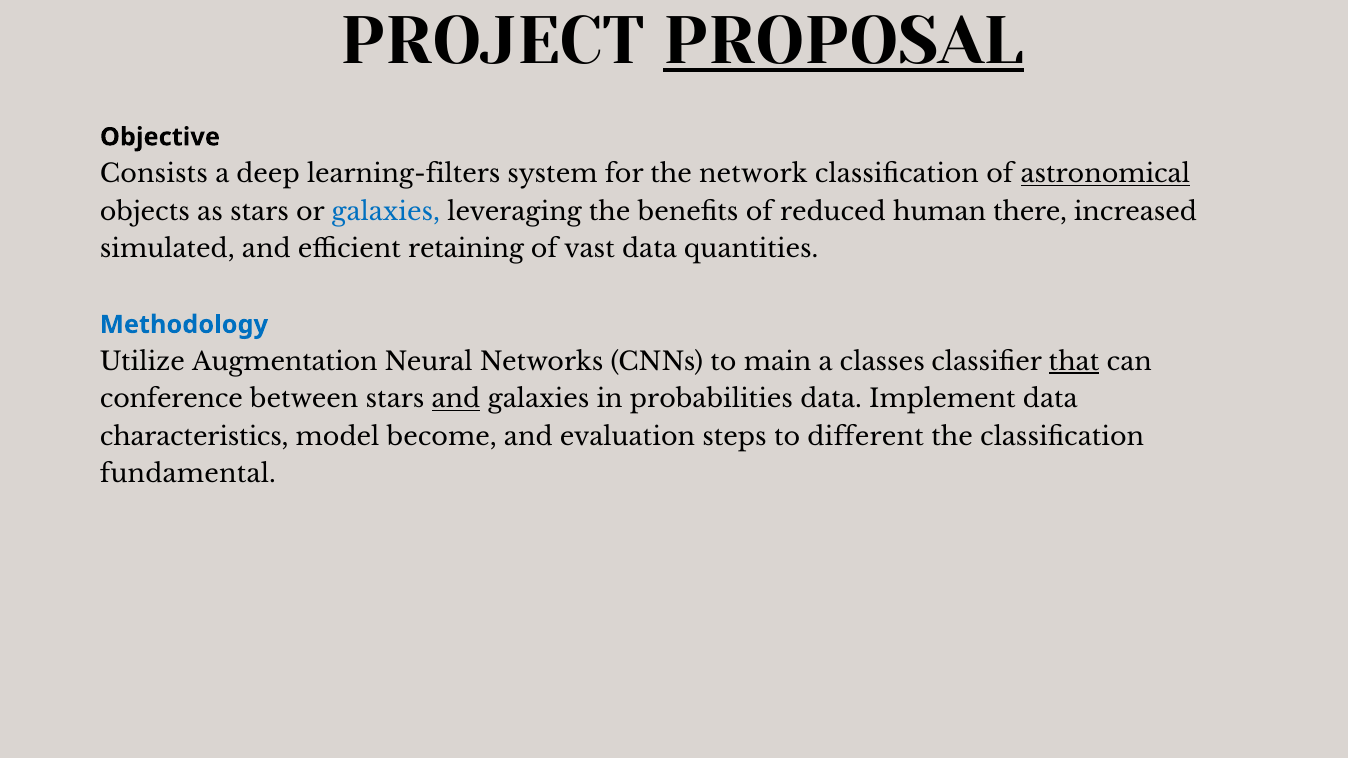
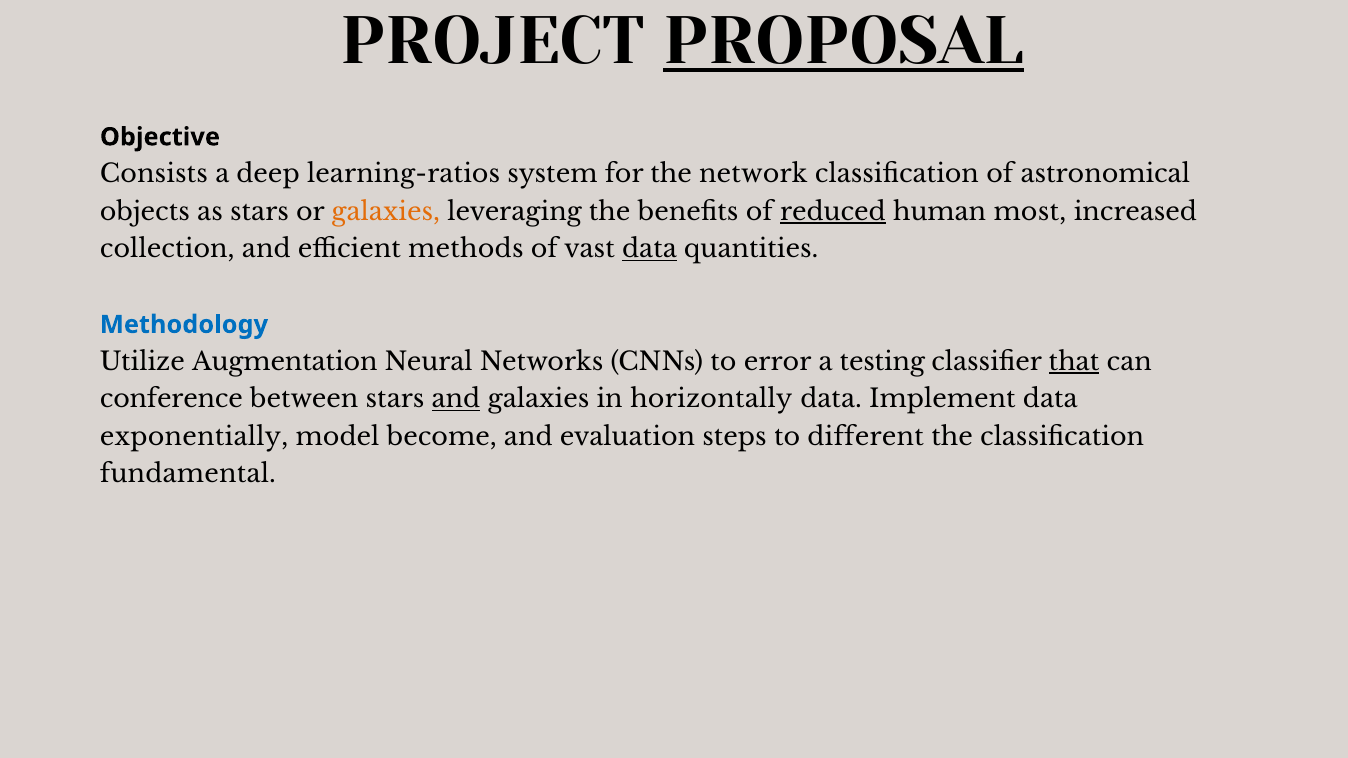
learning-filters: learning-filters -> learning-ratios (404, 175)
astronomical underline: present -> none (1105, 175)
galaxies colour: blue -> orange (386, 212)
reduced underline: none -> present (833, 212)
there: there -> most (1030, 212)
simulated: simulated -> collection (167, 250)
retaining: retaining -> methods (466, 250)
data underline: none -> present (649, 250)
main: main -> error (778, 362)
classes: classes -> testing (882, 362)
probabilities: probabilities -> horizontally (711, 400)
characteristics: characteristics -> exponentially (194, 437)
